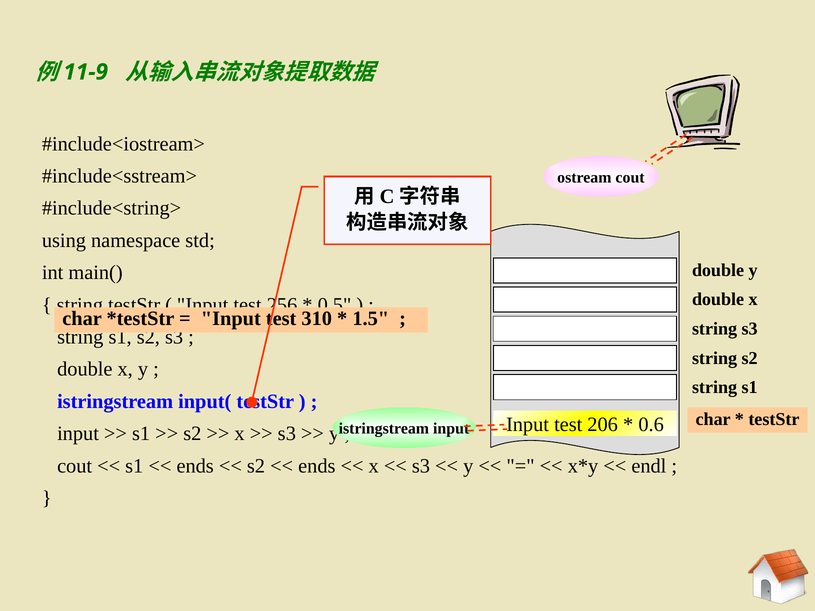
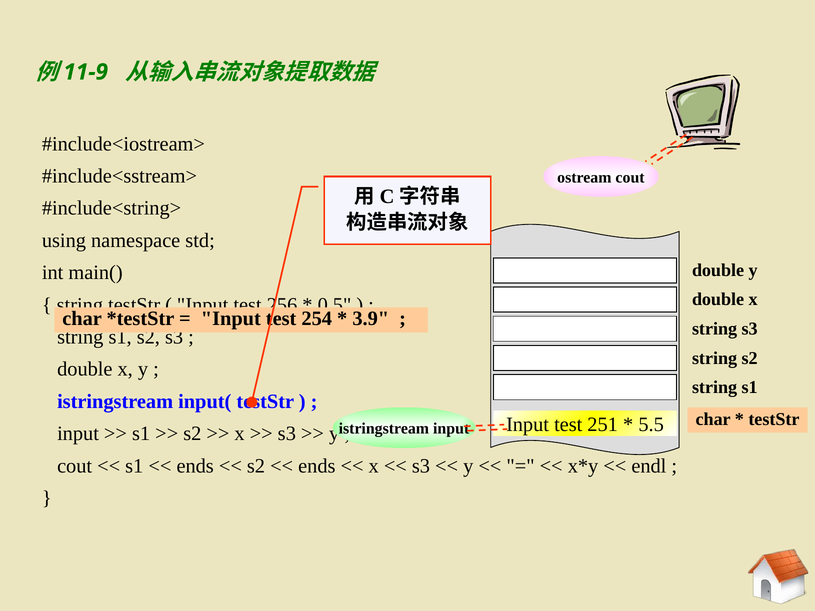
310: 310 -> 254 (317, 318)
1.5: 1.5 -> 3.9 (371, 318)
206: 206 -> 251 (603, 425)
0.6: 0.6 -> 5.5 (651, 425)
